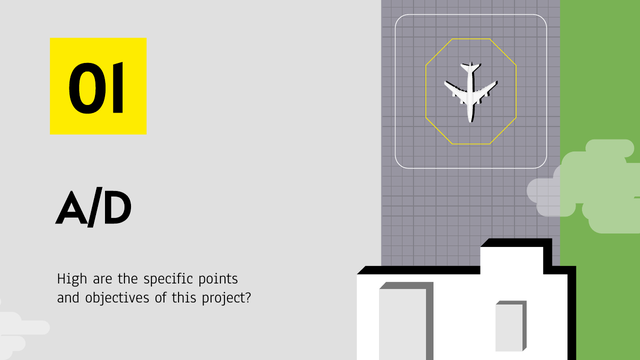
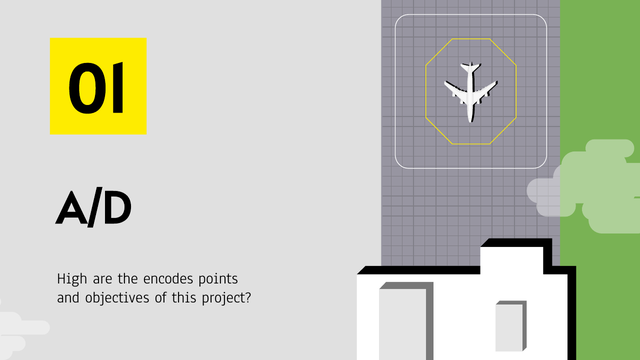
specific: specific -> encodes (168, 278)
